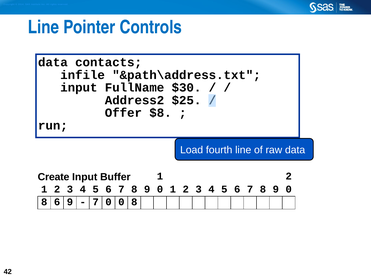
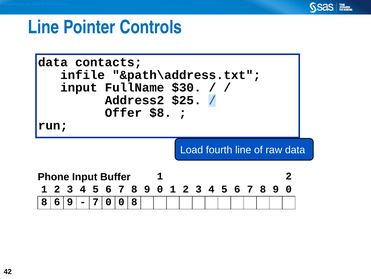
Create: Create -> Phone (53, 177)
